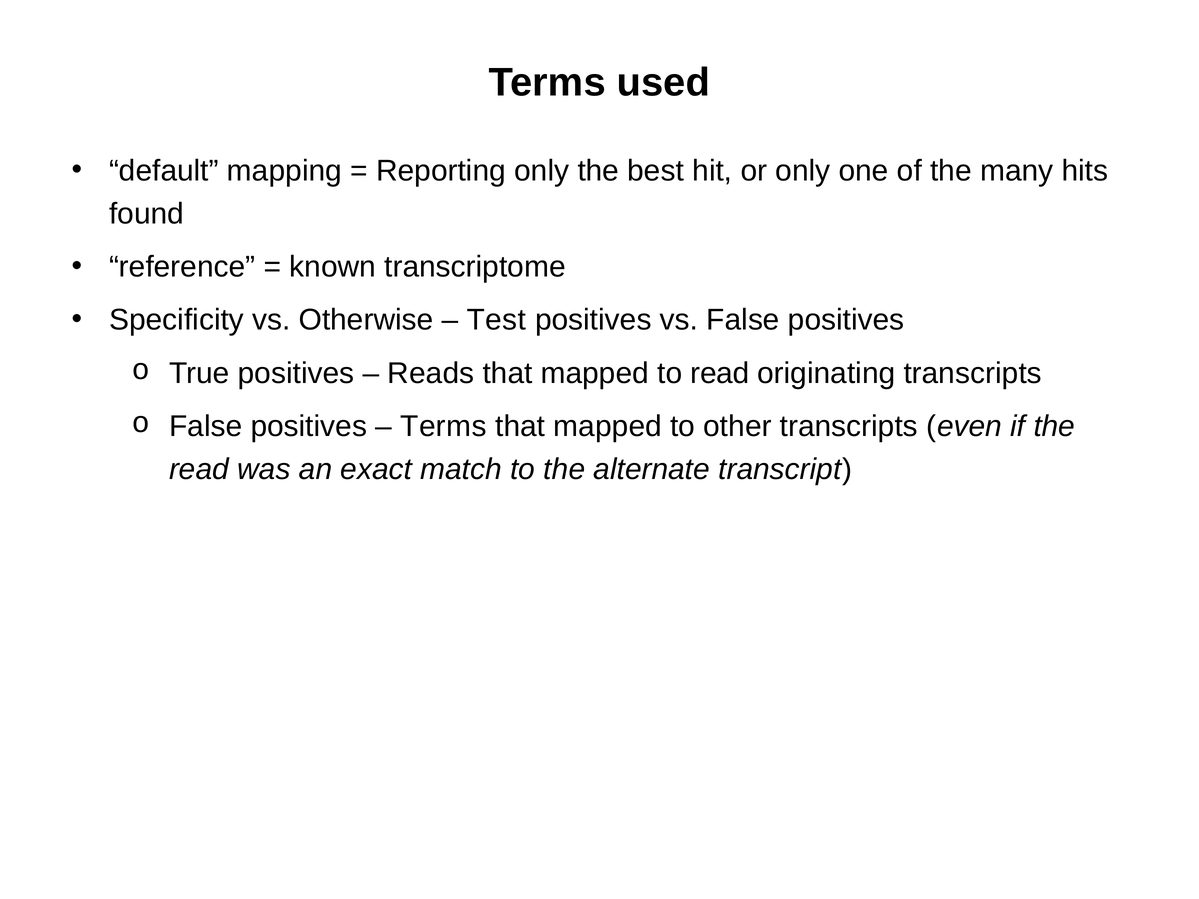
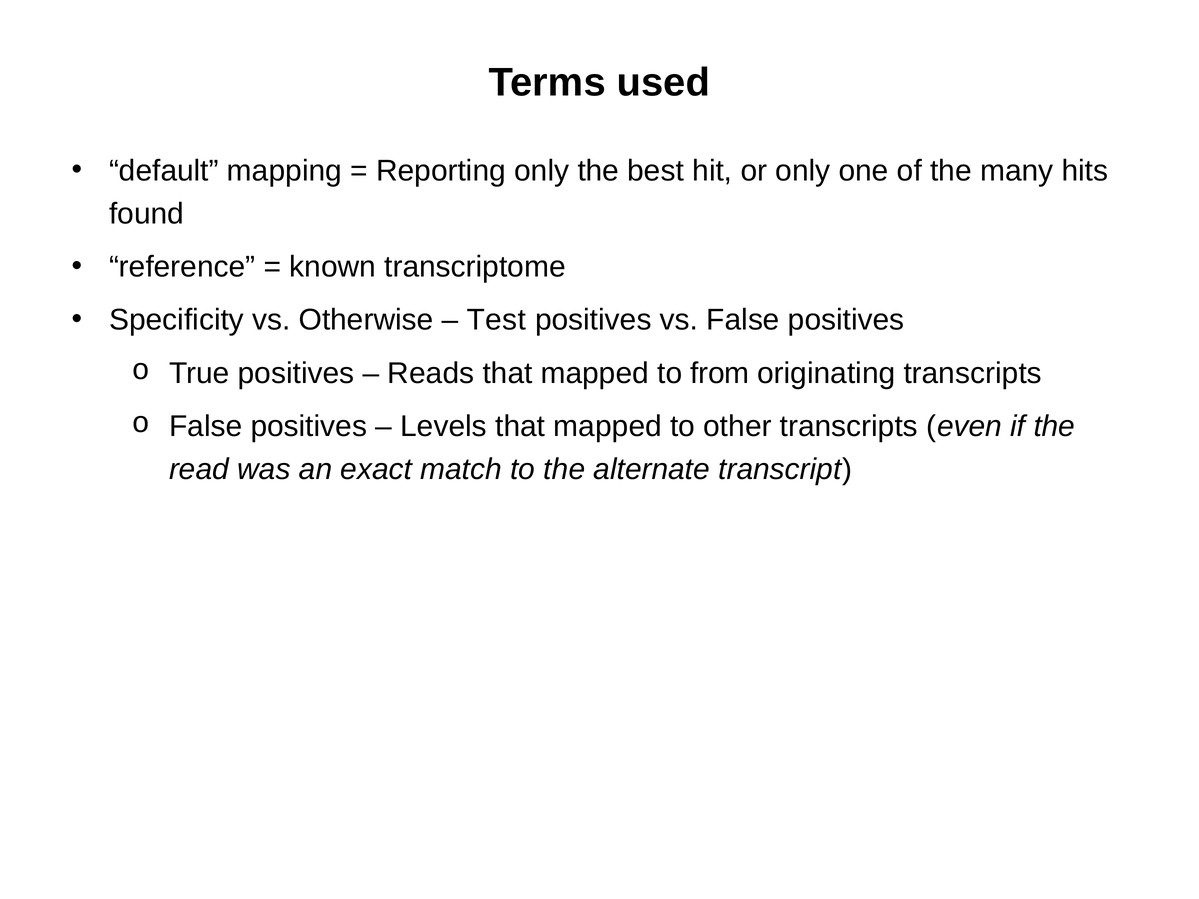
to read: read -> from (720, 373)
Terms: Terms -> Levels (444, 426)
